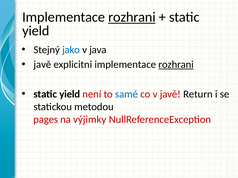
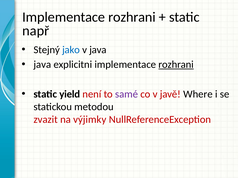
rozhrani underline: present -> none (132, 17)
yield: yield -> např (36, 31)
javě: javě -> java (42, 65)
samé colour: blue -> purple (127, 94)
Return: Return -> Where (198, 94)
pages: pages -> zvazit (46, 120)
